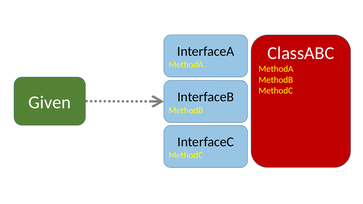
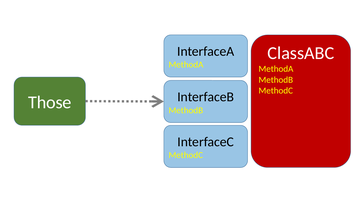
Given: Given -> Those (50, 103)
